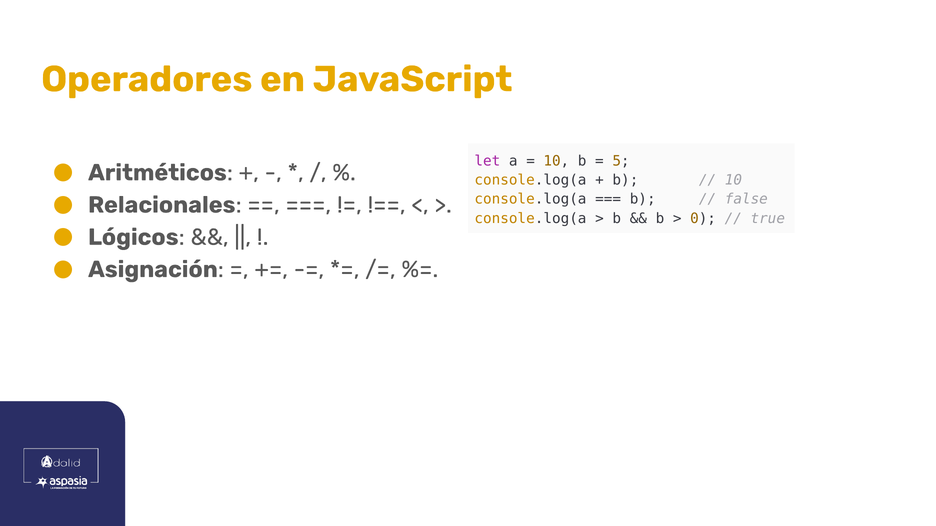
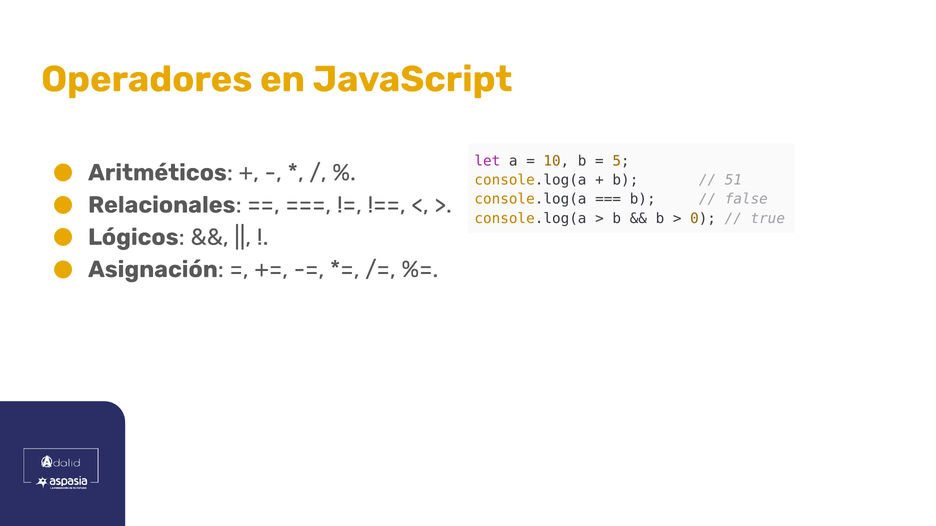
10: 10 -> 51 (733, 180)
